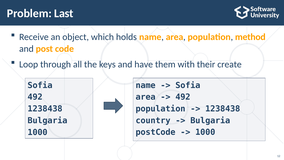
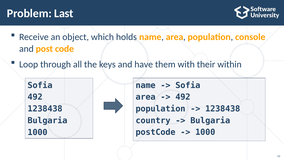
method: method -> console (250, 37)
create: create -> within (229, 64)
